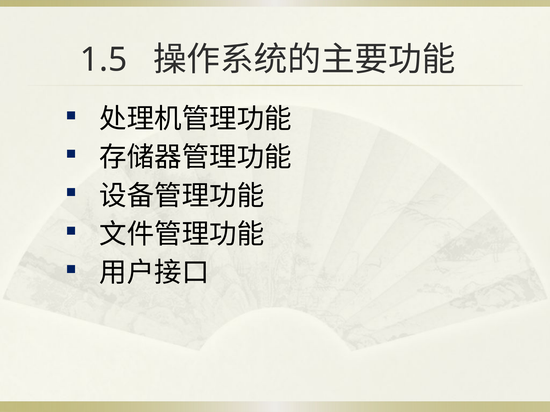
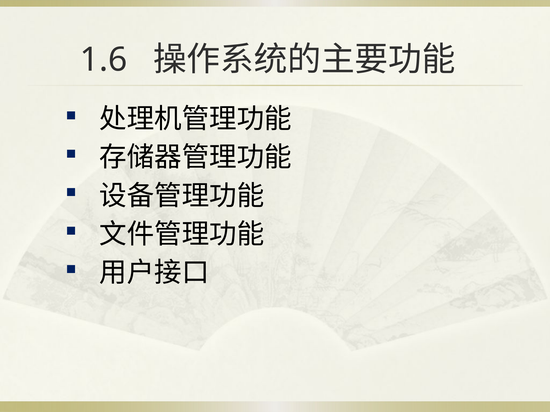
1.5: 1.5 -> 1.6 (104, 60)
